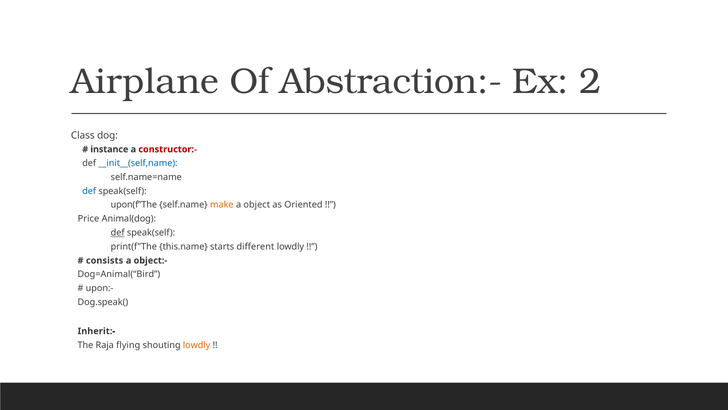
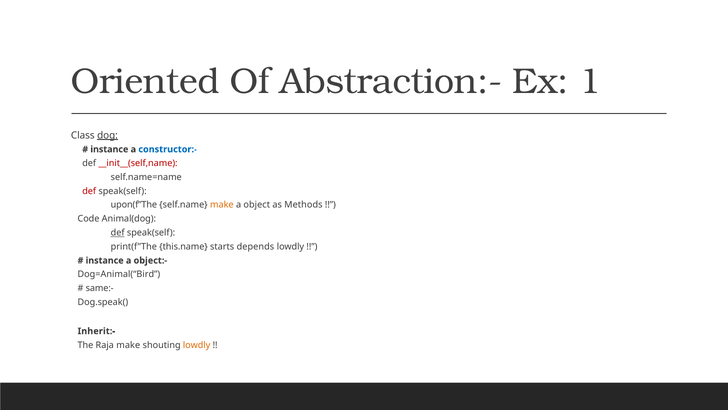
Airplane: Airplane -> Oriented (145, 82)
2: 2 -> 1 (590, 82)
dog underline: none -> present (108, 135)
constructor:- colour: red -> blue (168, 149)
__init__(self,name colour: blue -> red (138, 163)
def colour: blue -> red (89, 191)
Oriented: Oriented -> Methods (303, 205)
Price: Price -> Code (88, 219)
different: different -> depends (255, 246)
consists: consists -> instance (105, 260)
upon:-: upon:- -> same:- (100, 288)
Raja flying: flying -> make (128, 345)
